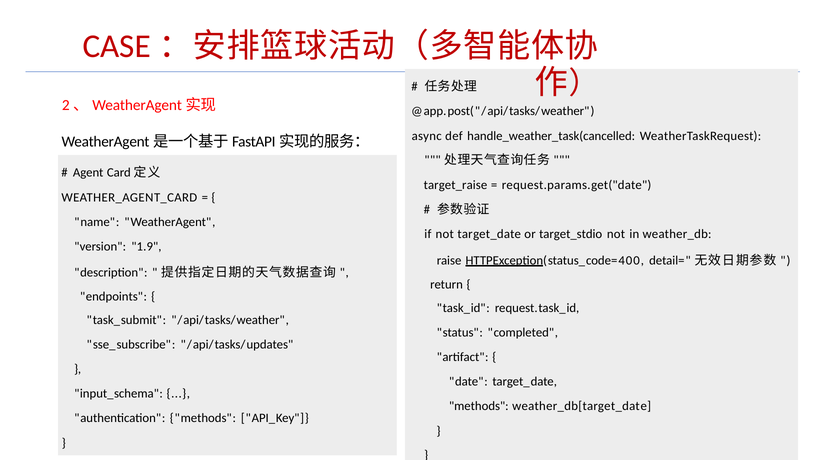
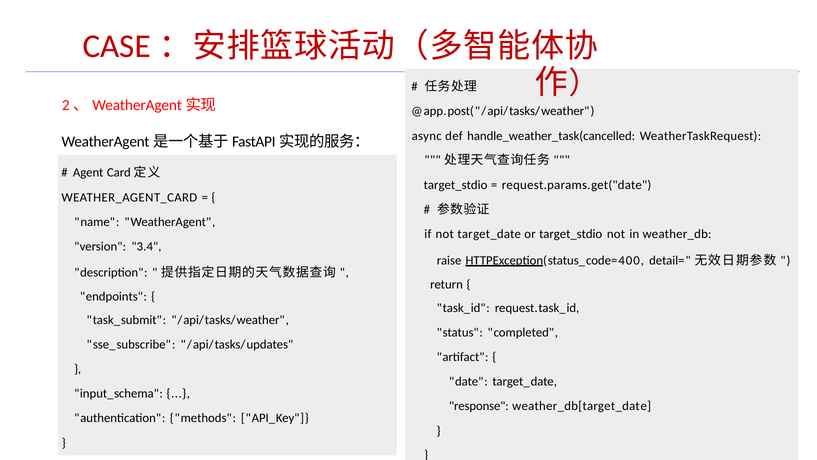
target_raise: target_raise -> target_stdio (456, 185)
1.9: 1.9 -> 3.4 (146, 246)
methods: methods -> response (479, 406)
